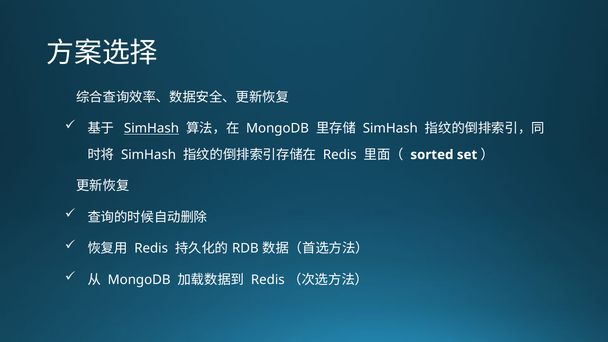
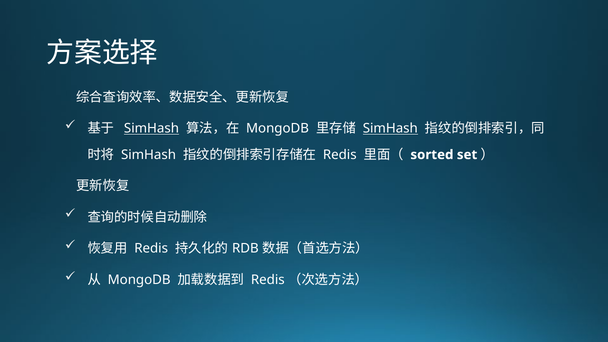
SimHash underline: none -> present (390, 128)
